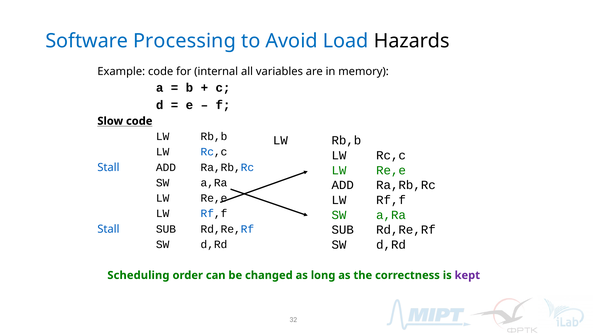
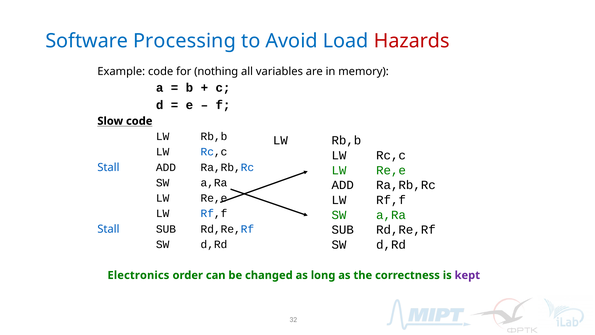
Hazards colour: black -> red (412, 41)
internal: internal -> nothing (216, 71)
Scheduling: Scheduling -> Electronics (138, 275)
